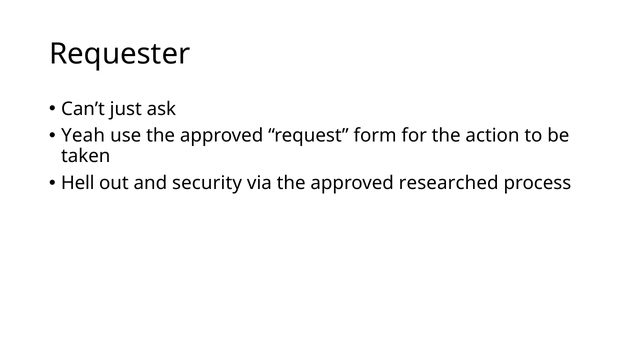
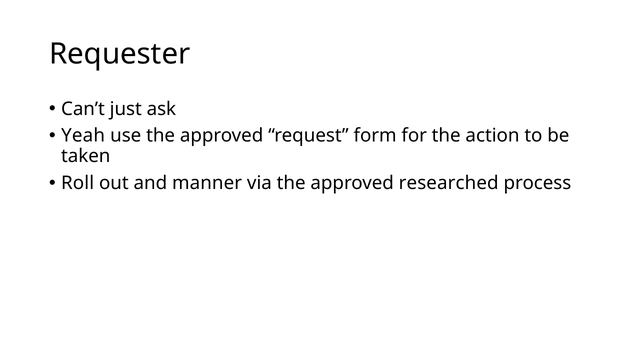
Hell: Hell -> Roll (78, 183)
security: security -> manner (207, 183)
